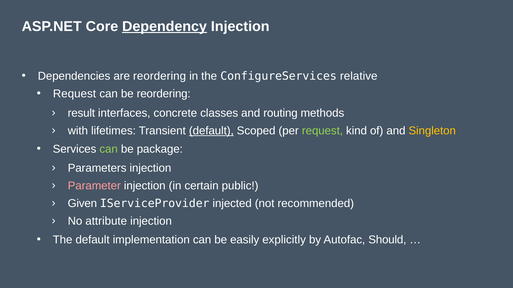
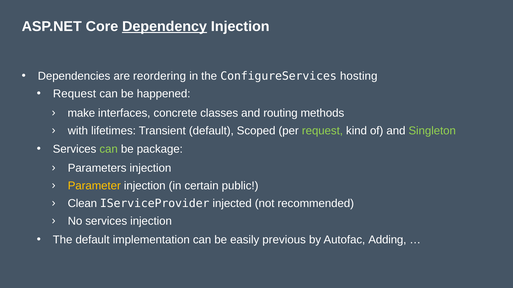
relative: relative -> hosting (359, 76)
be reordering: reordering -> happened (164, 94)
result: result -> make (81, 113)
default underline: present -> none (211, 131)
Singleton colour: yellow -> light green (432, 131)
Parameter colour: pink -> yellow (94, 186)
Given: Given -> Clean (82, 204)
No attribute: attribute -> services (106, 222)
explicitly: explicitly -> previous (284, 240)
Should: Should -> Adding (387, 240)
